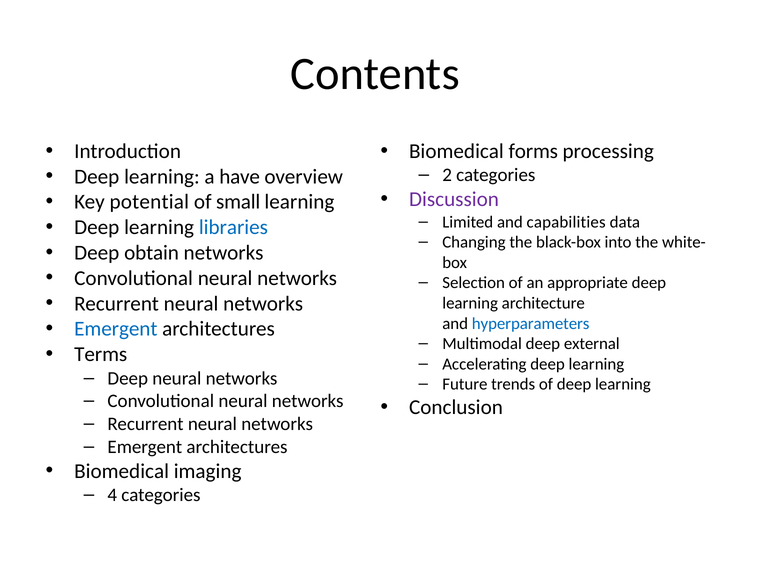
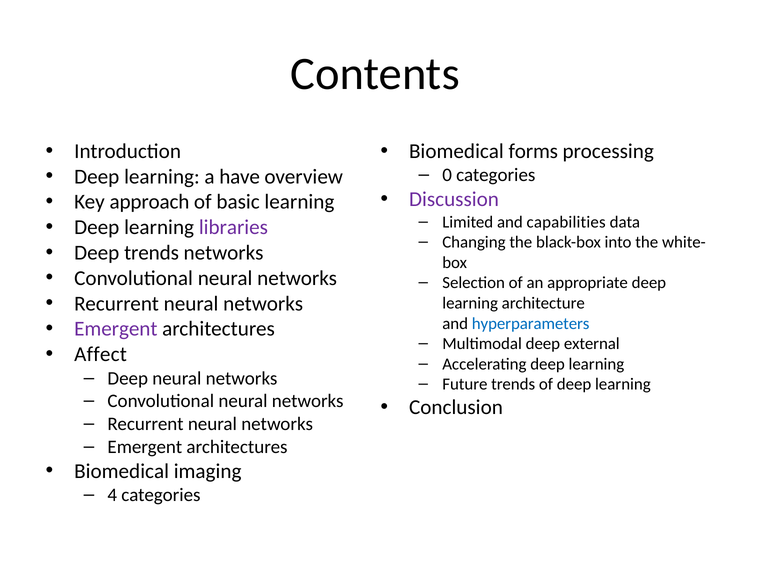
2: 2 -> 0 (447, 175)
potential: potential -> approach (149, 202)
small: small -> basic (238, 202)
libraries colour: blue -> purple (233, 227)
Deep obtain: obtain -> trends (152, 253)
Emergent colour: blue -> purple (116, 329)
Terms: Terms -> Affect (101, 354)
